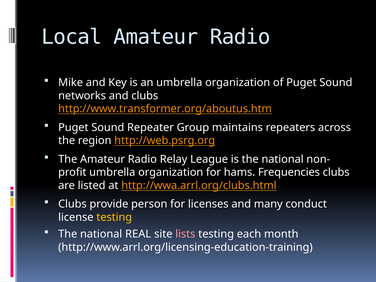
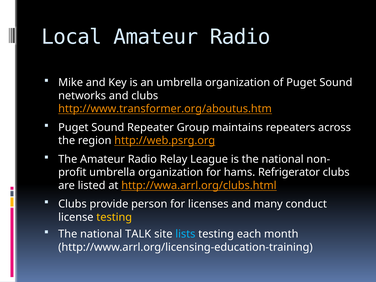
Frequencies: Frequencies -> Refrigerator (289, 172)
REAL: REAL -> TALK (138, 234)
lists colour: pink -> light blue (185, 234)
